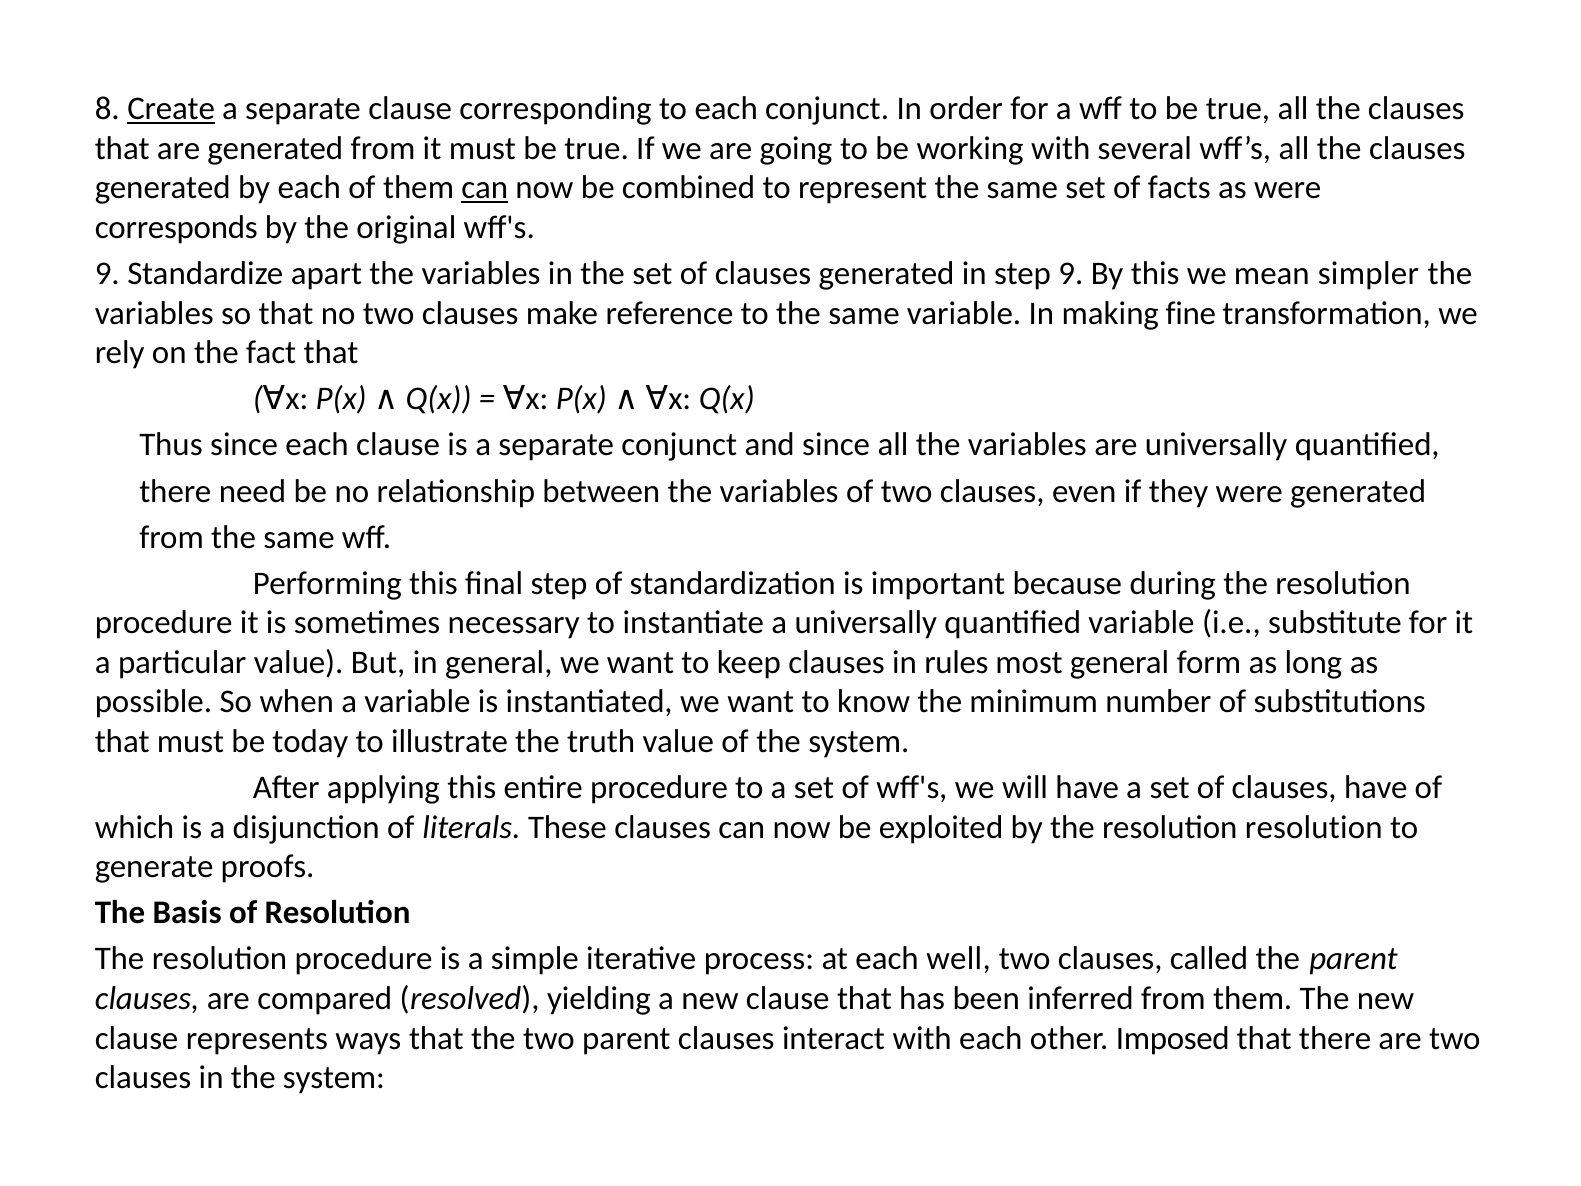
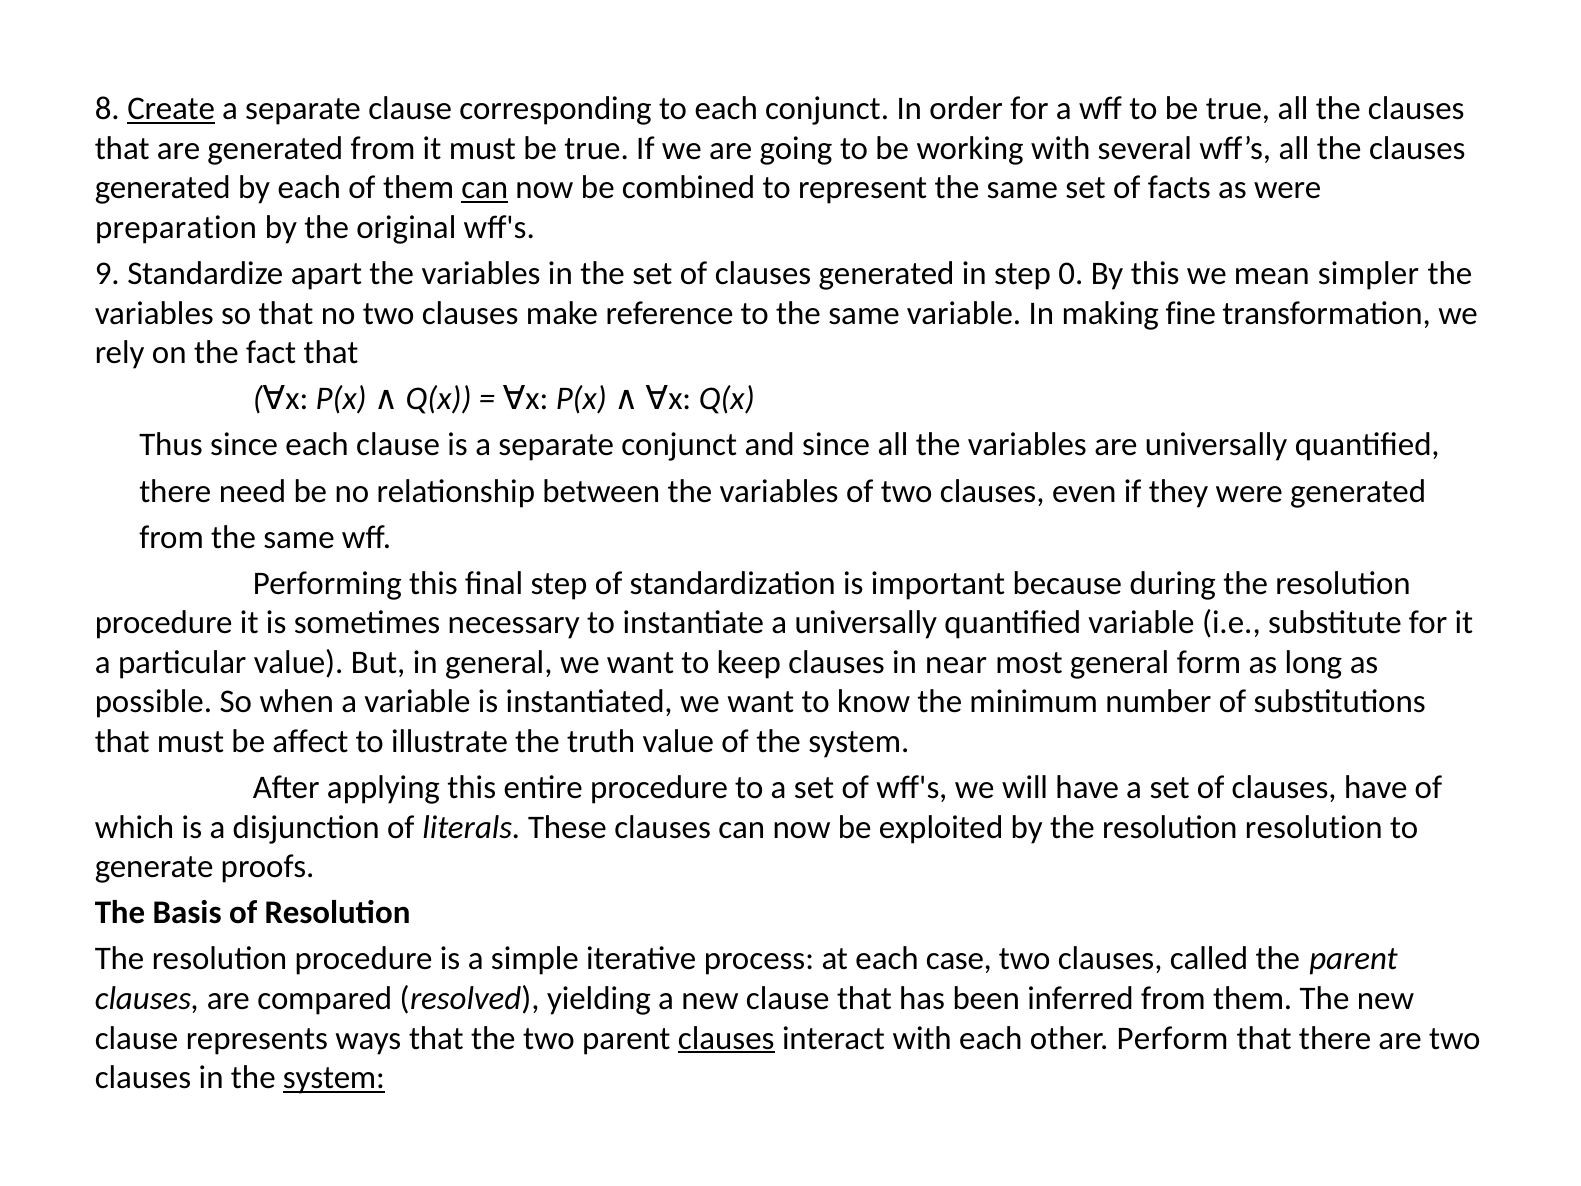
corresponds: corresponds -> preparation (176, 228)
step 9: 9 -> 0 (1071, 274)
rules: rules -> near (956, 662)
today: today -> affect (310, 741)
well: well -> case (959, 959)
clauses underline: none -> present (726, 1038)
Imposed: Imposed -> Perform (1172, 1038)
system underline: none -> present (334, 1077)
